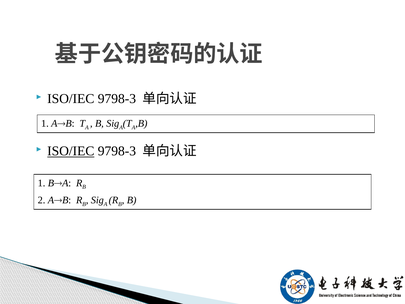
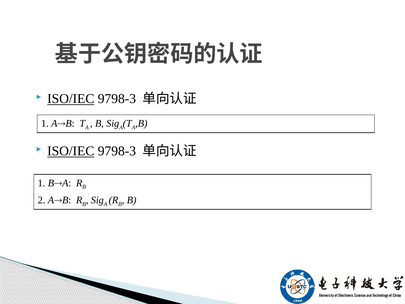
ISO/IEC underline: none -> present (71, 99)
